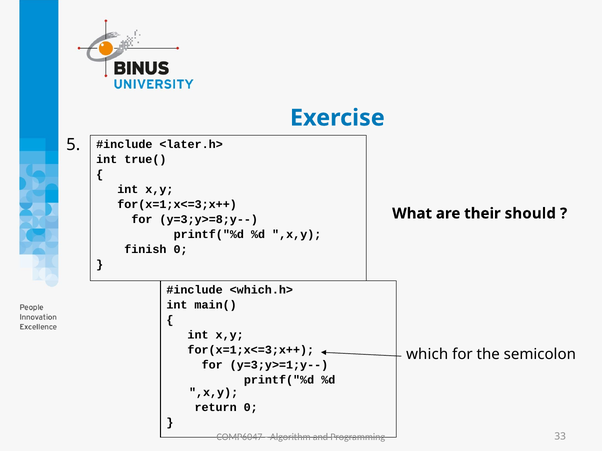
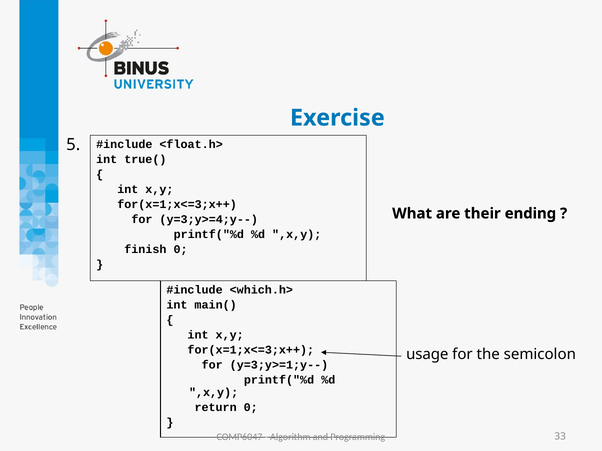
<later.h>: <later.h> -> <float.h> (191, 145)
should: should -> ending (530, 214)
y=3;y>=8;y--: y=3;y>=8;y-- -> y=3;y>=4;y-- (209, 220)
which: which -> usage (427, 355)
